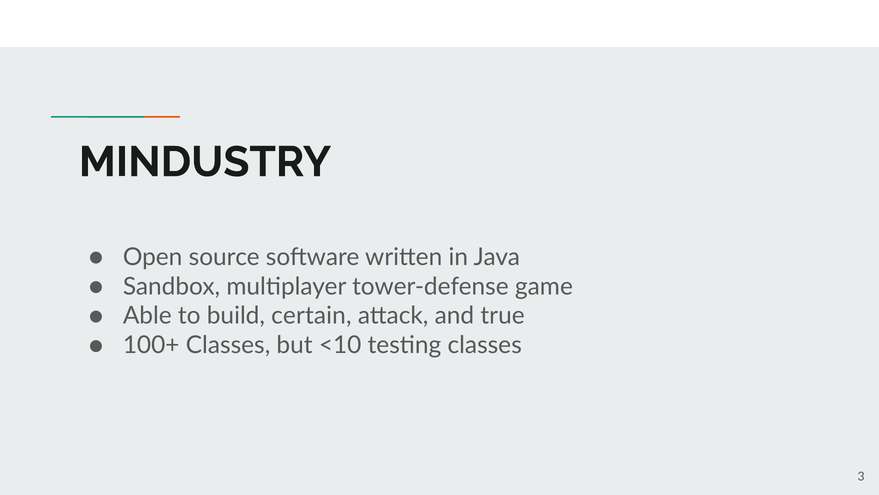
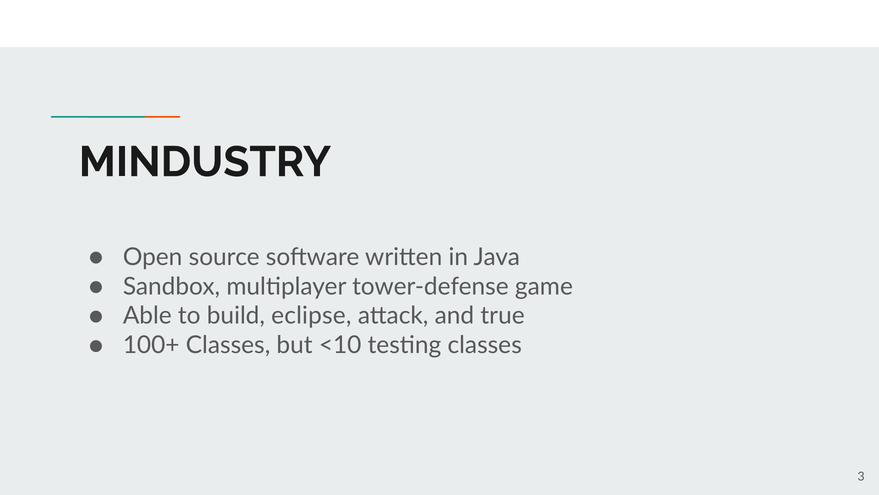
certain: certain -> eclipse (311, 316)
